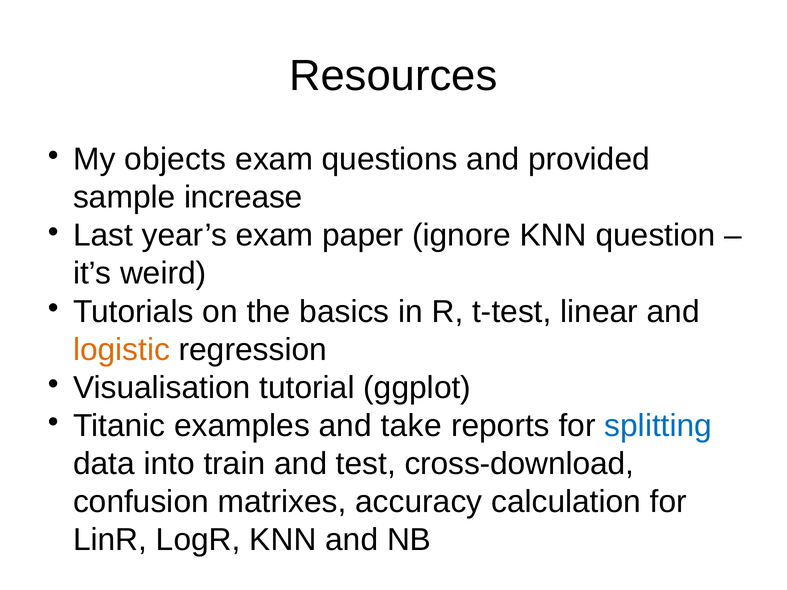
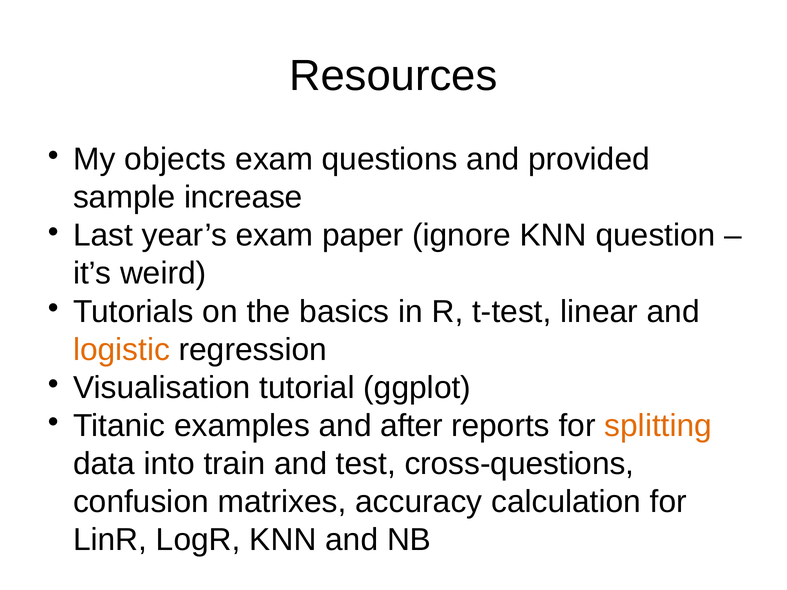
take: take -> after (412, 426)
splitting colour: blue -> orange (658, 426)
cross-download: cross-download -> cross-questions (519, 464)
